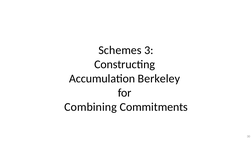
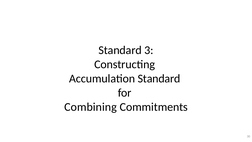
Schemes: Schemes -> Standard (120, 50)
Accumulation Berkeley: Berkeley -> Standard (159, 79)
